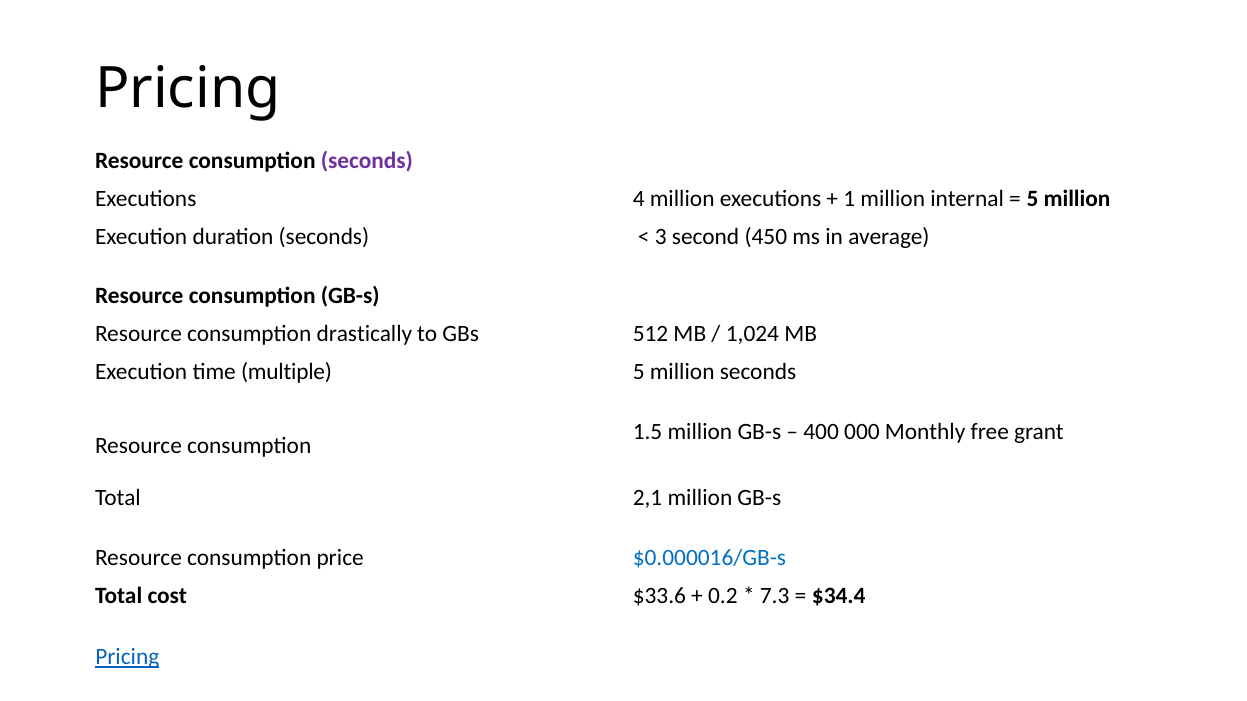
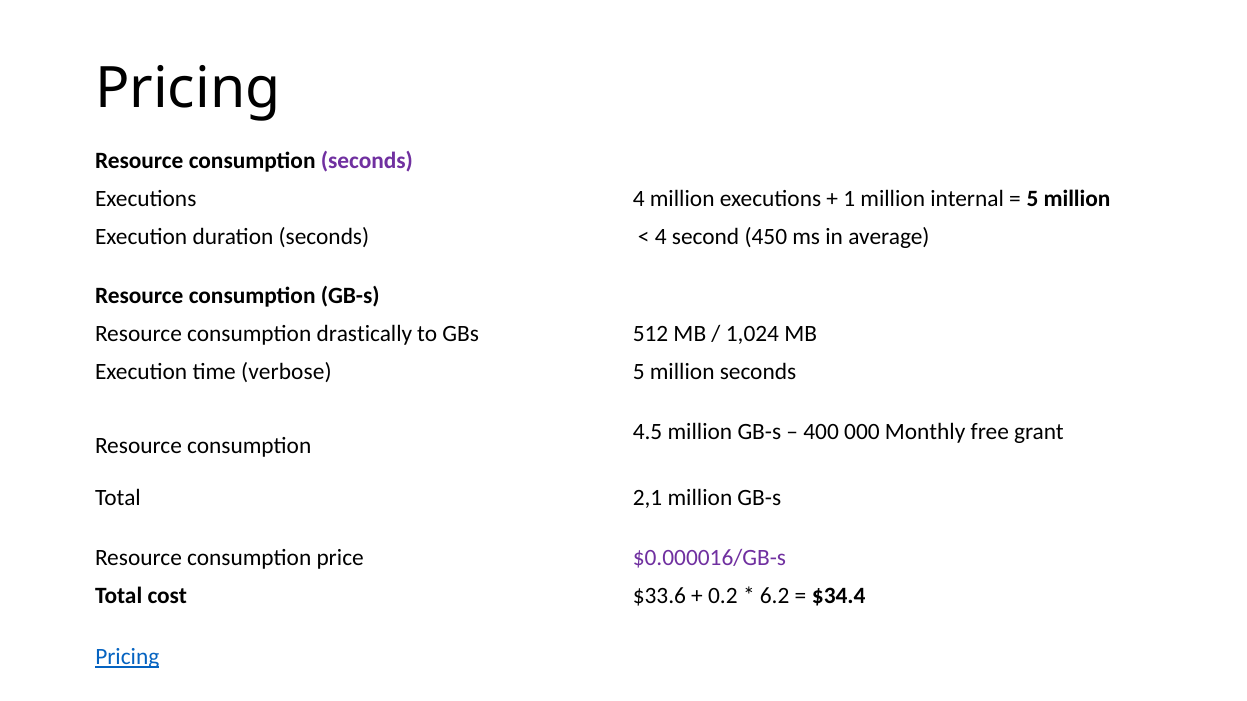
3: 3 -> 4 (661, 237)
multiple: multiple -> verbose (286, 372)
1.5: 1.5 -> 4.5 (648, 432)
$0.000016/GB-s colour: blue -> purple (709, 558)
7.3: 7.3 -> 6.2 (775, 596)
